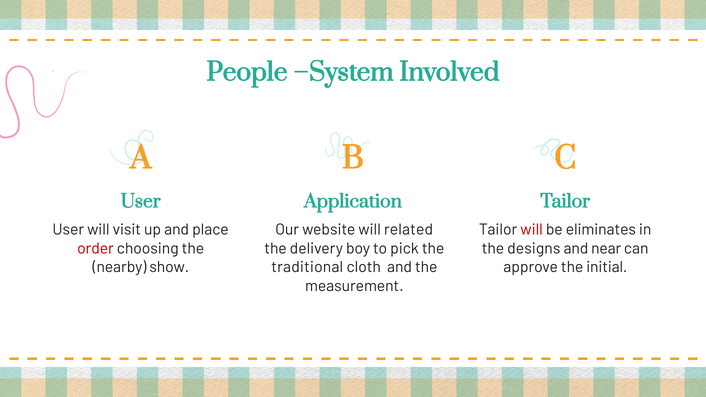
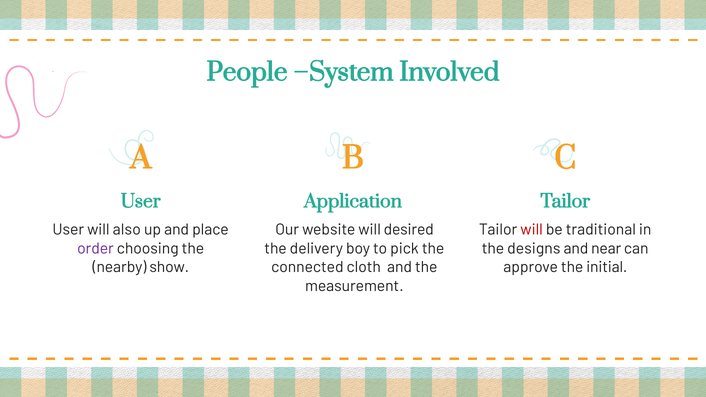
visit: visit -> also (127, 230)
related: related -> desired (409, 230)
eliminates: eliminates -> traditional (601, 230)
order colour: red -> purple (95, 248)
traditional: traditional -> connected (307, 267)
